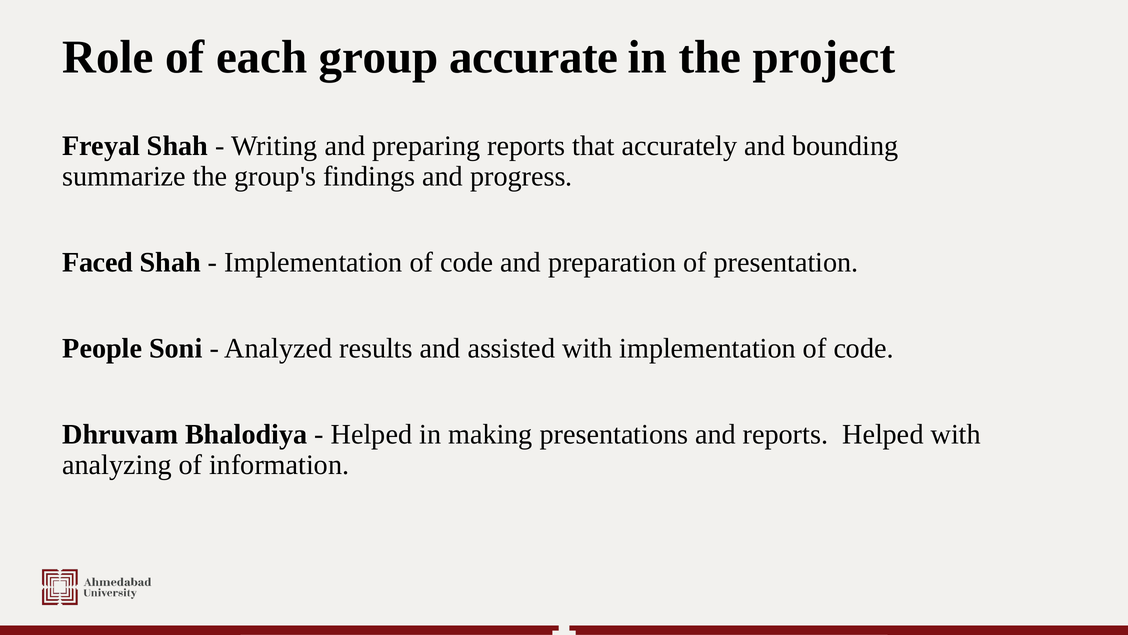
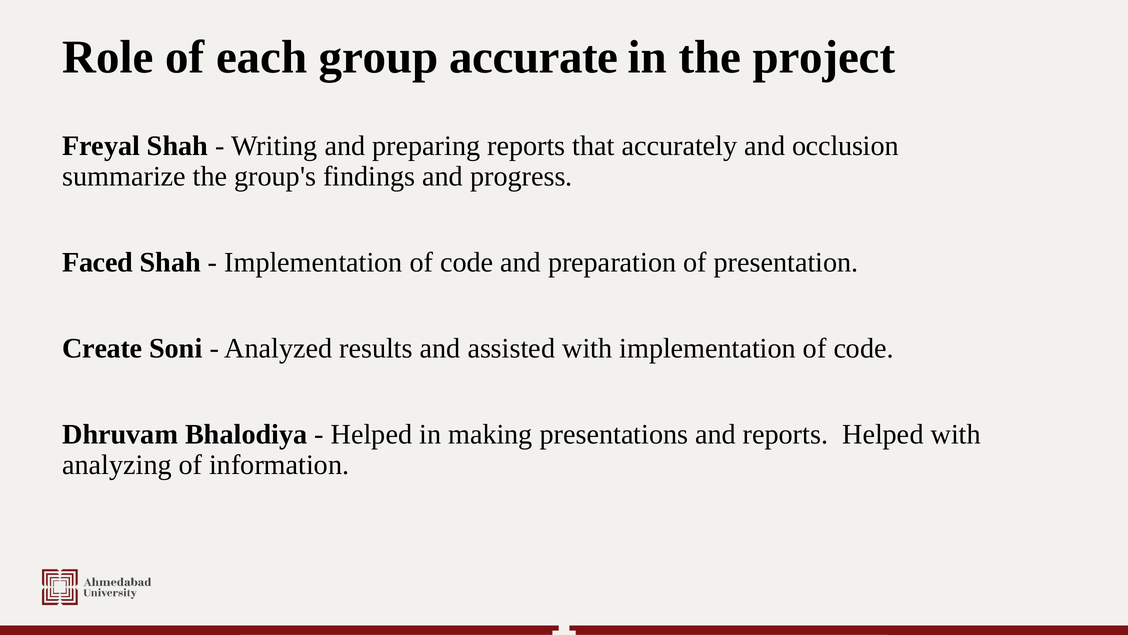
bounding: bounding -> occlusion (845, 146)
People: People -> Create (102, 348)
